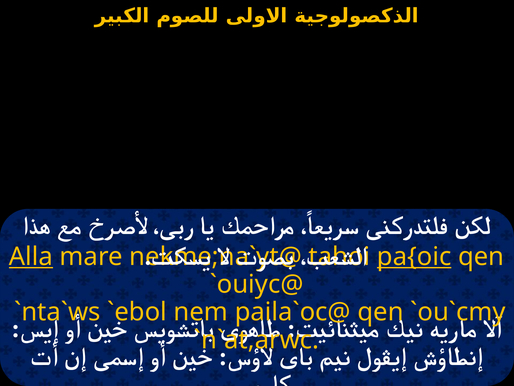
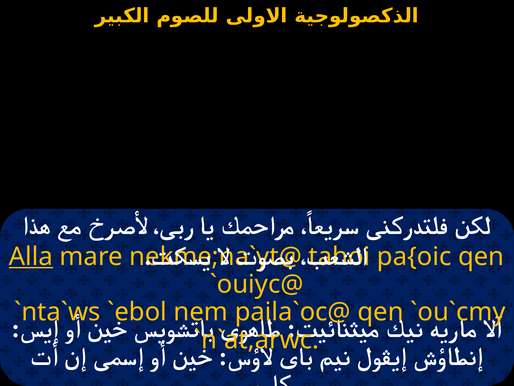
pa{oic underline: present -> none (414, 256)
